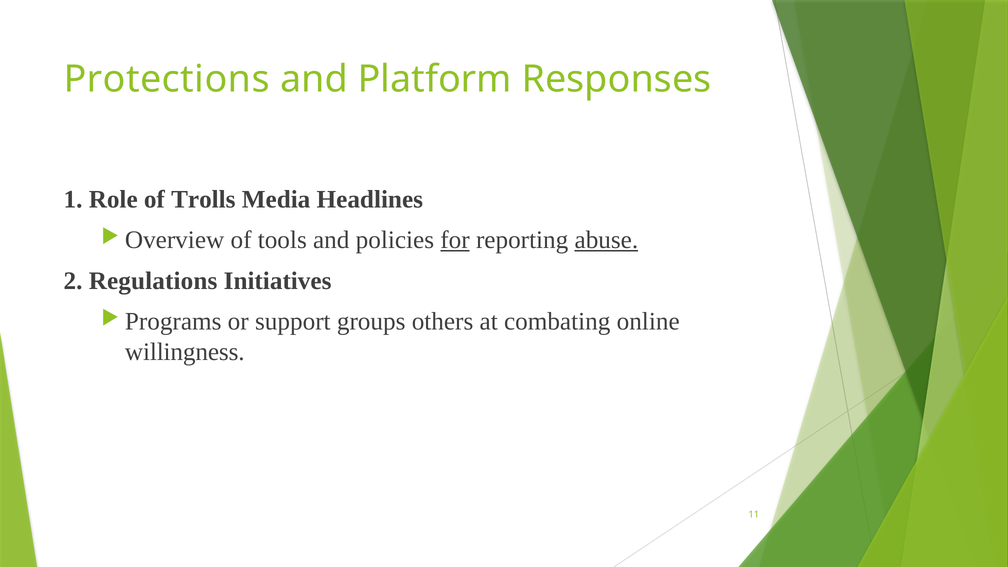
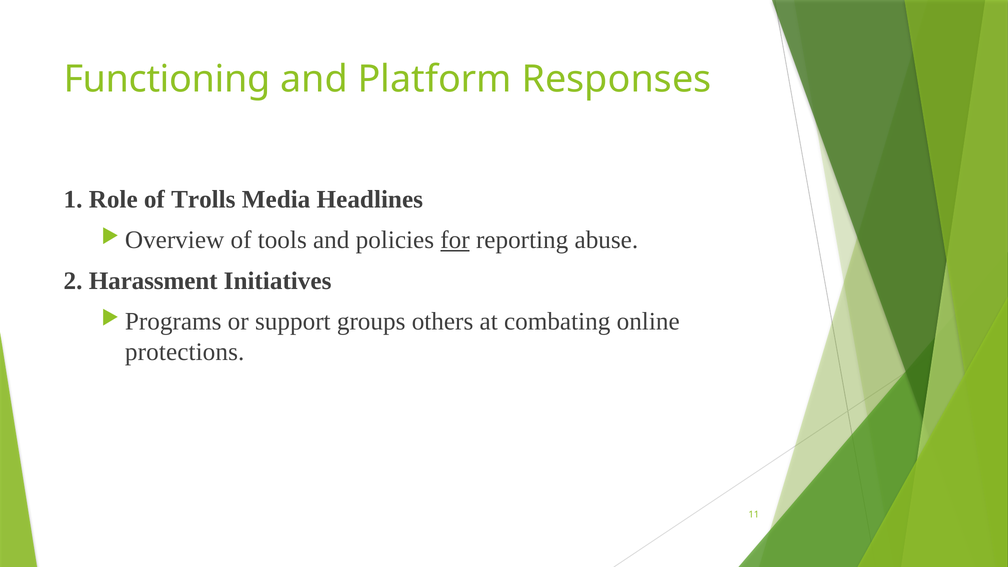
Protections: Protections -> Functioning (167, 79)
abuse underline: present -> none (606, 240)
Regulations: Regulations -> Harassment (153, 281)
willingness: willingness -> protections (185, 352)
